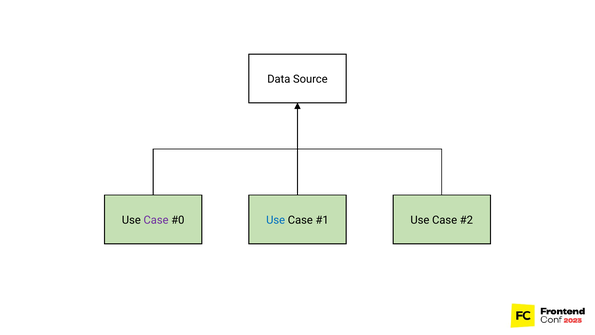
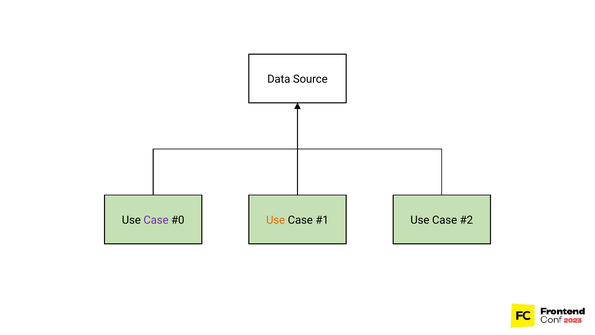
Use colour: blue -> orange (276, 220)
